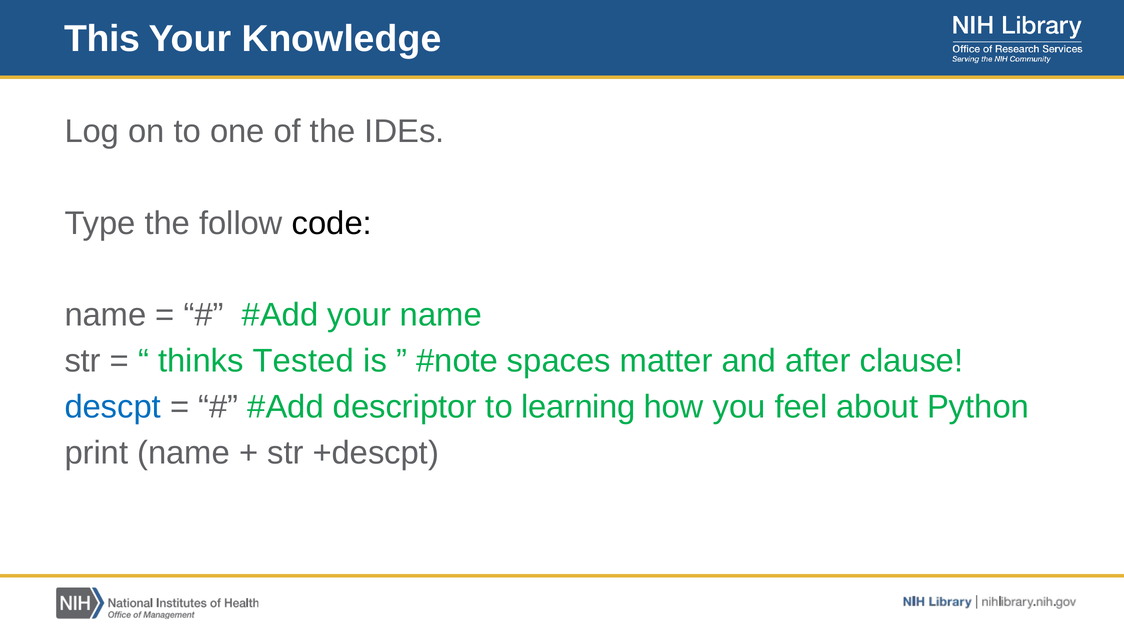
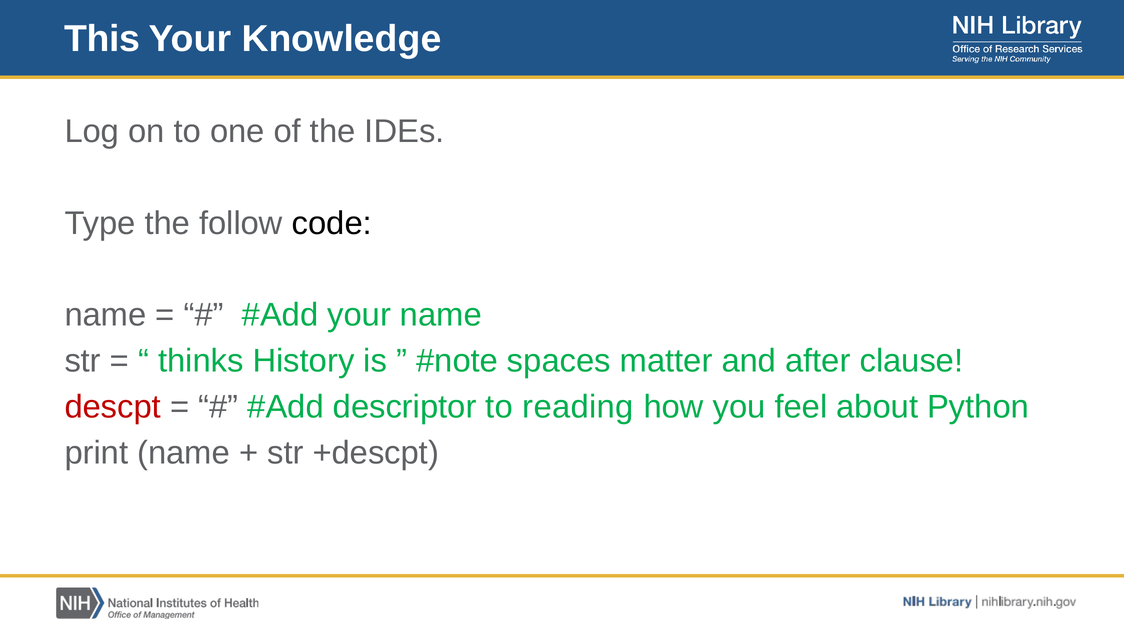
Tested: Tested -> History (304, 361)
descpt colour: blue -> red (113, 407)
learning: learning -> reading (578, 407)
